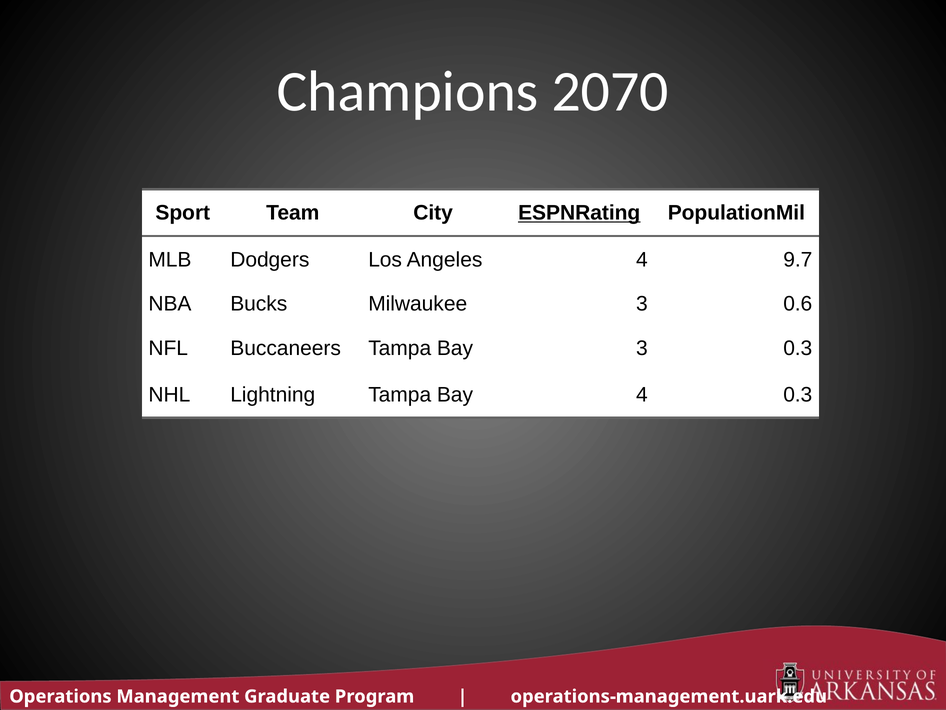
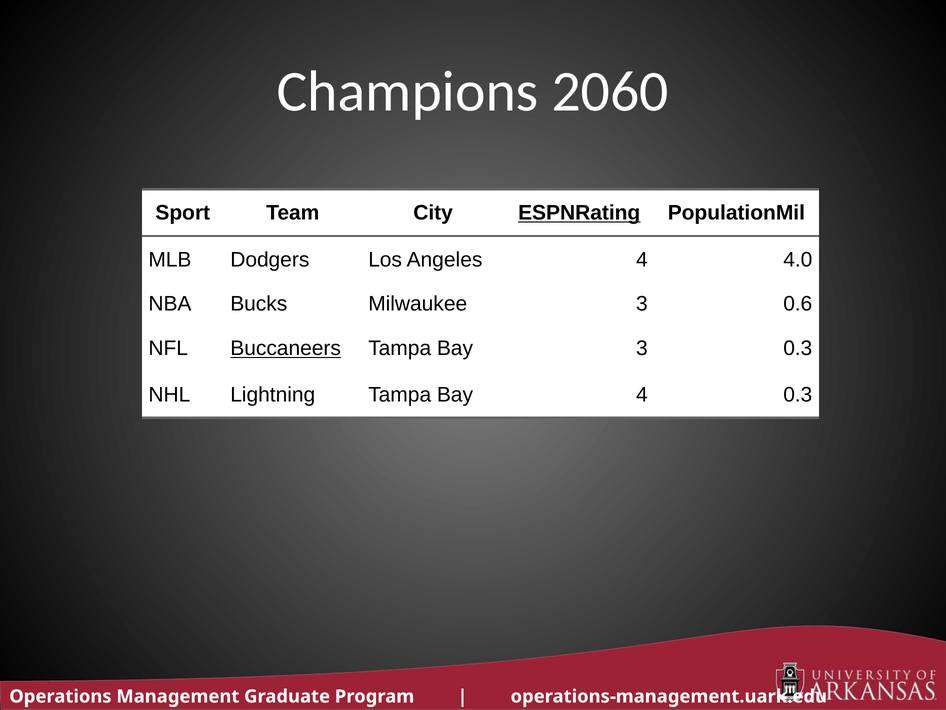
2070: 2070 -> 2060 (610, 92)
9.7: 9.7 -> 4.0 (798, 259)
Buccaneers underline: none -> present (286, 348)
